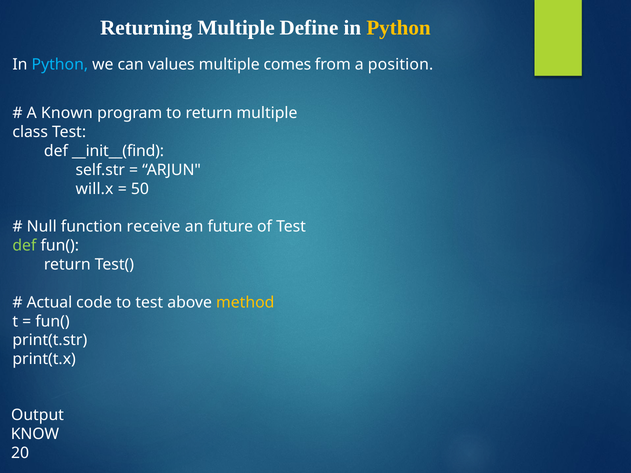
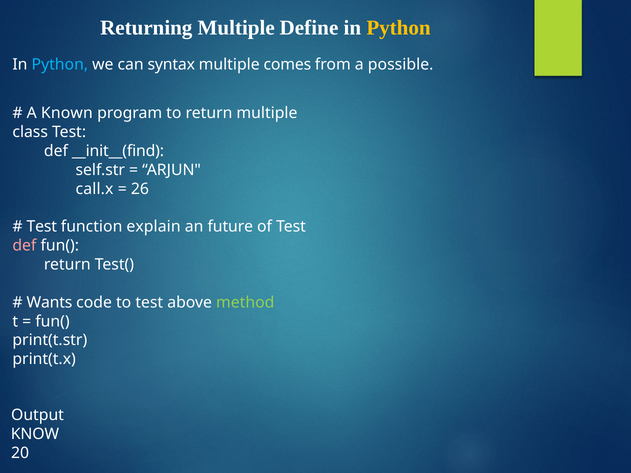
values: values -> syntax (171, 65)
position: position -> possible (401, 65)
will.x: will.x -> call.x (95, 189)
50: 50 -> 26 (140, 189)
Null: Null -> Test (42, 227)
receive: receive -> explain (154, 227)
def colour: light green -> pink (24, 246)
Actual: Actual -> Wants (49, 303)
method colour: yellow -> light green (245, 303)
